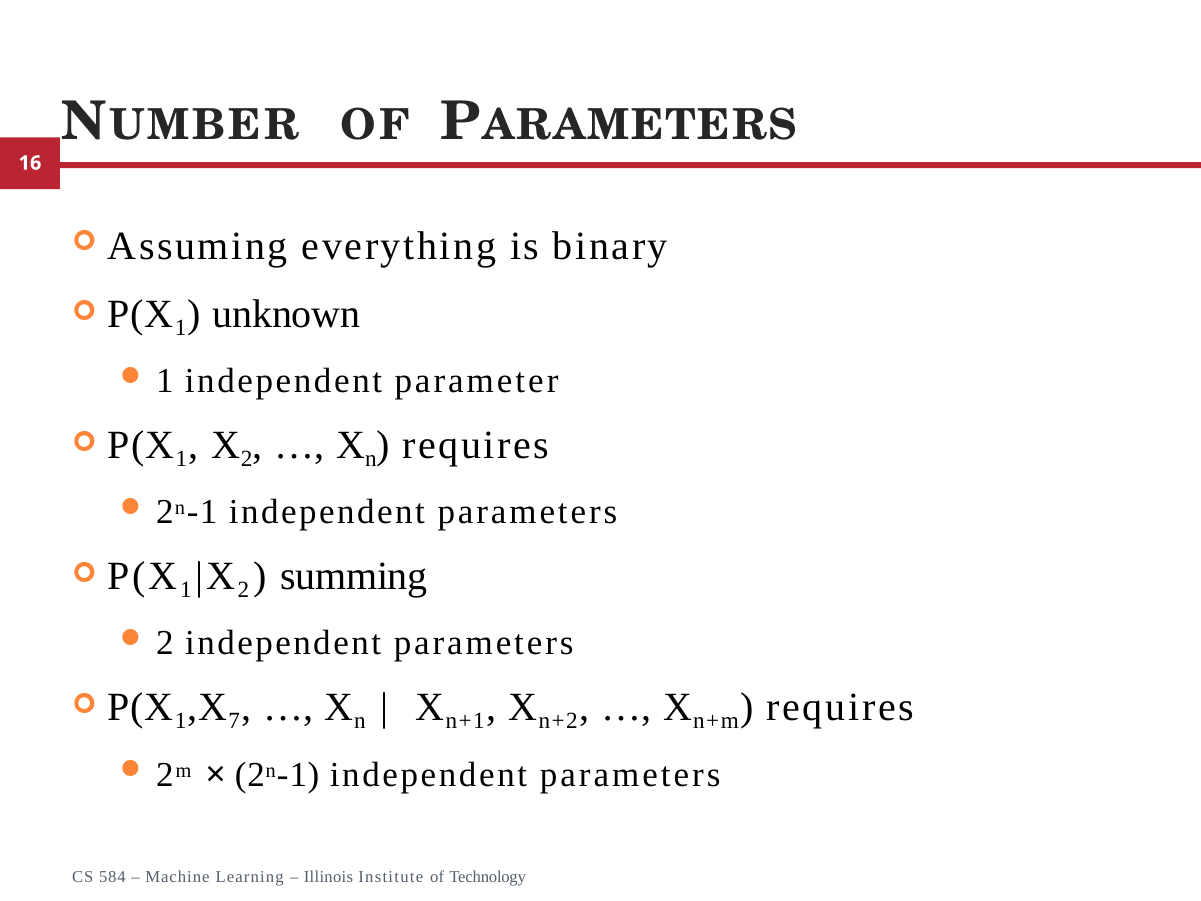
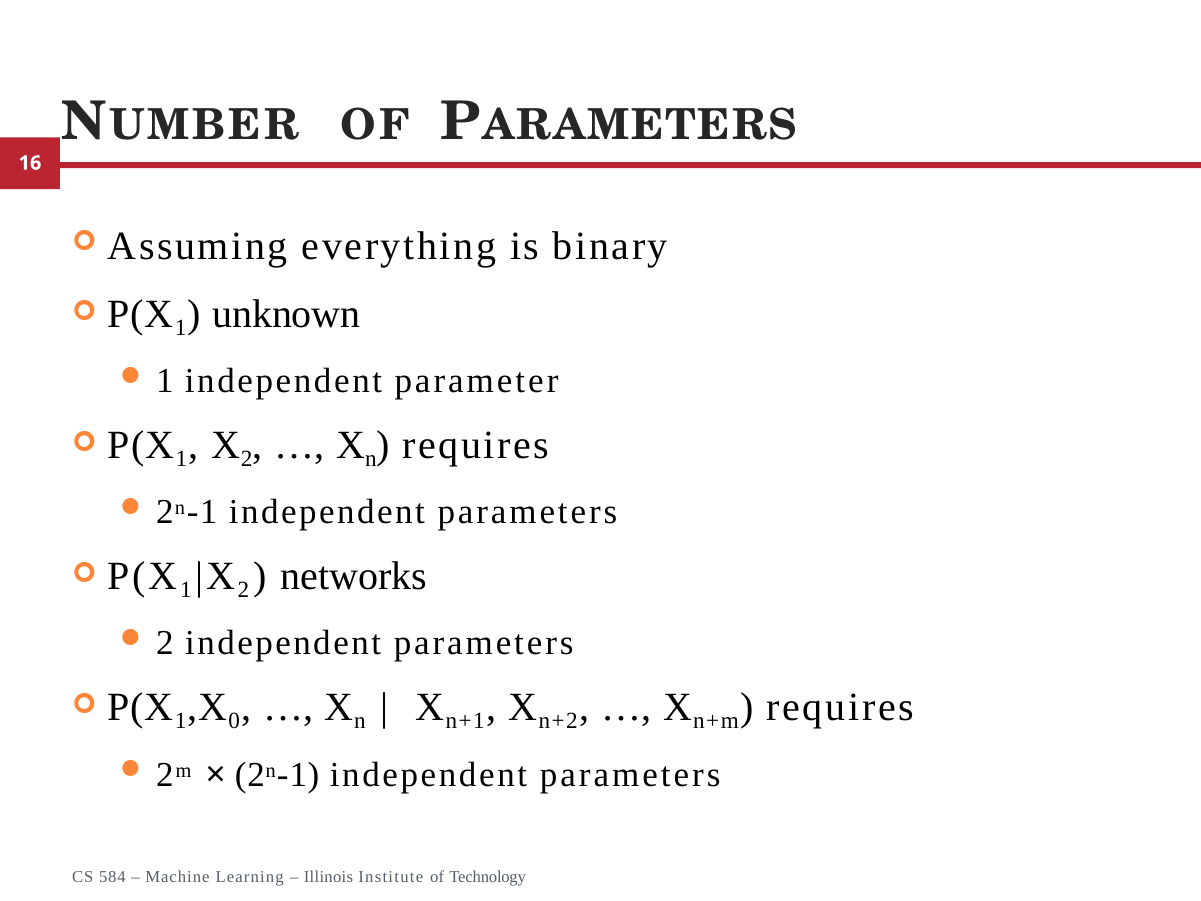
summing: summing -> networks (354, 576)
7: 7 -> 0 (234, 721)
